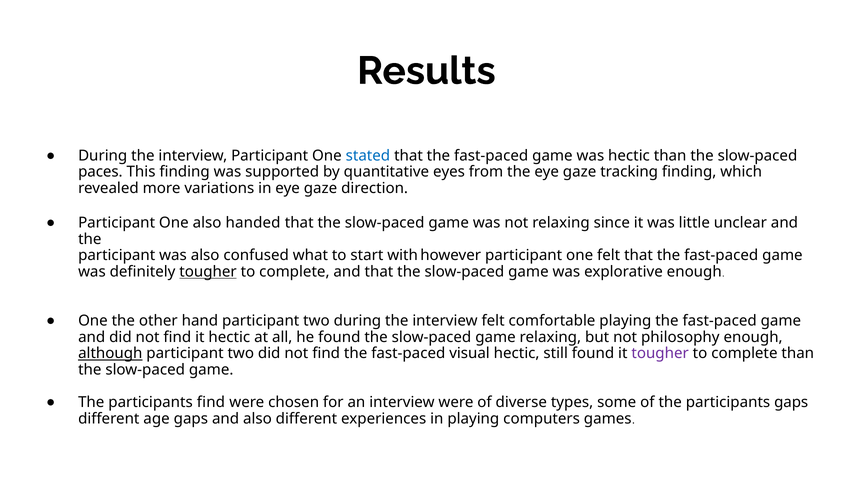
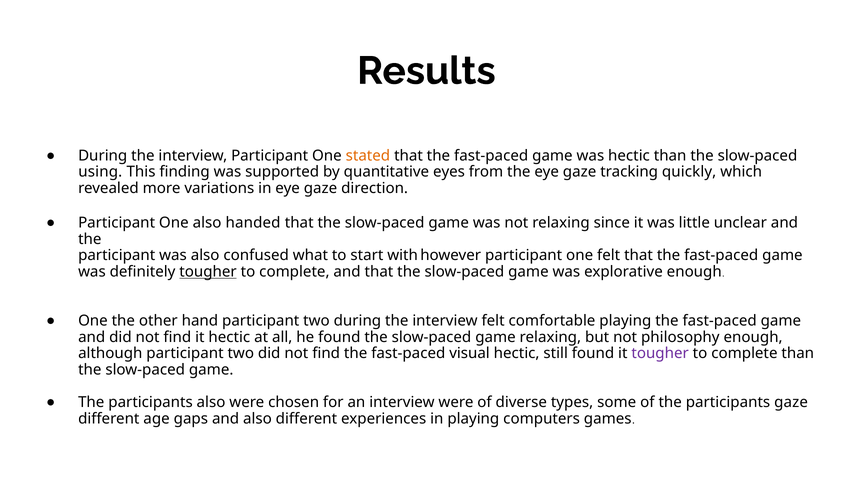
stated colour: blue -> orange (368, 156)
paces: paces -> using (100, 172)
tracking finding: finding -> quickly (689, 172)
although underline: present -> none (110, 353)
participants find: find -> also (211, 402)
participants gaps: gaps -> gaze (791, 402)
